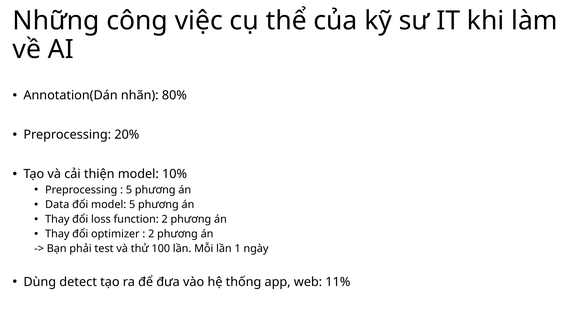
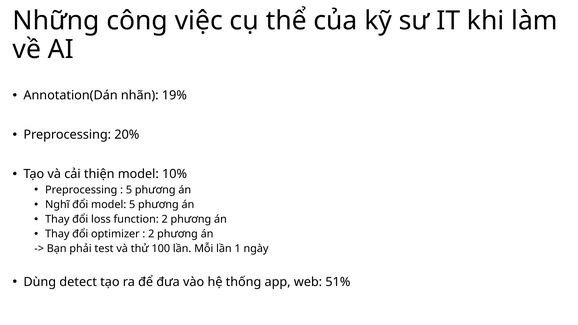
80%: 80% -> 19% (174, 95)
Data: Data -> Nghĩ (57, 205)
11%: 11% -> 51% (338, 282)
